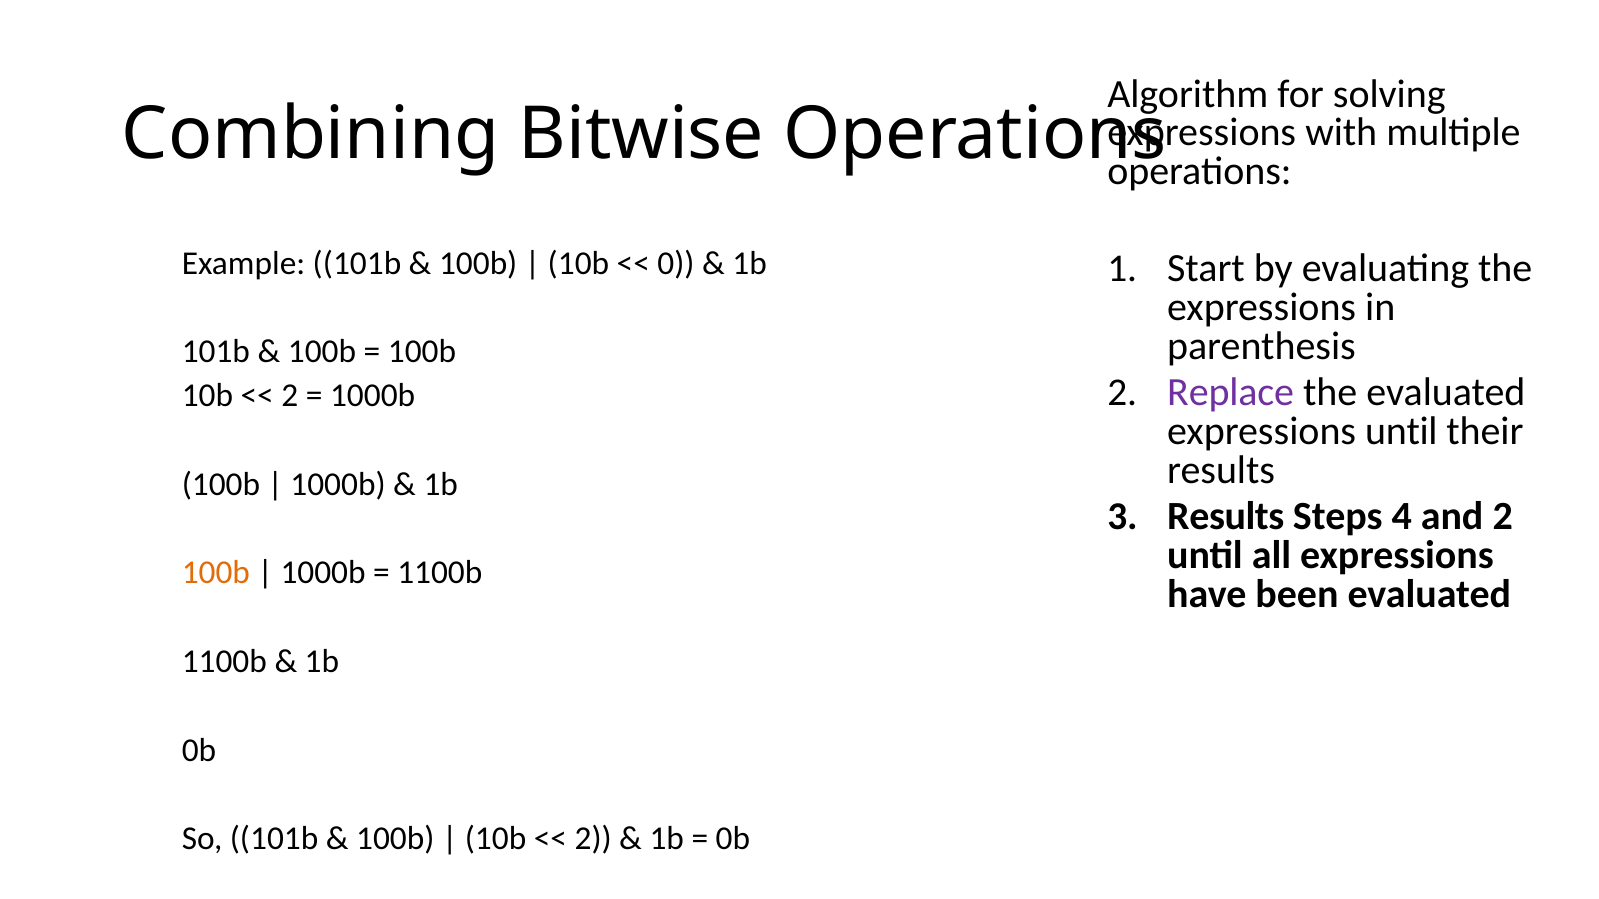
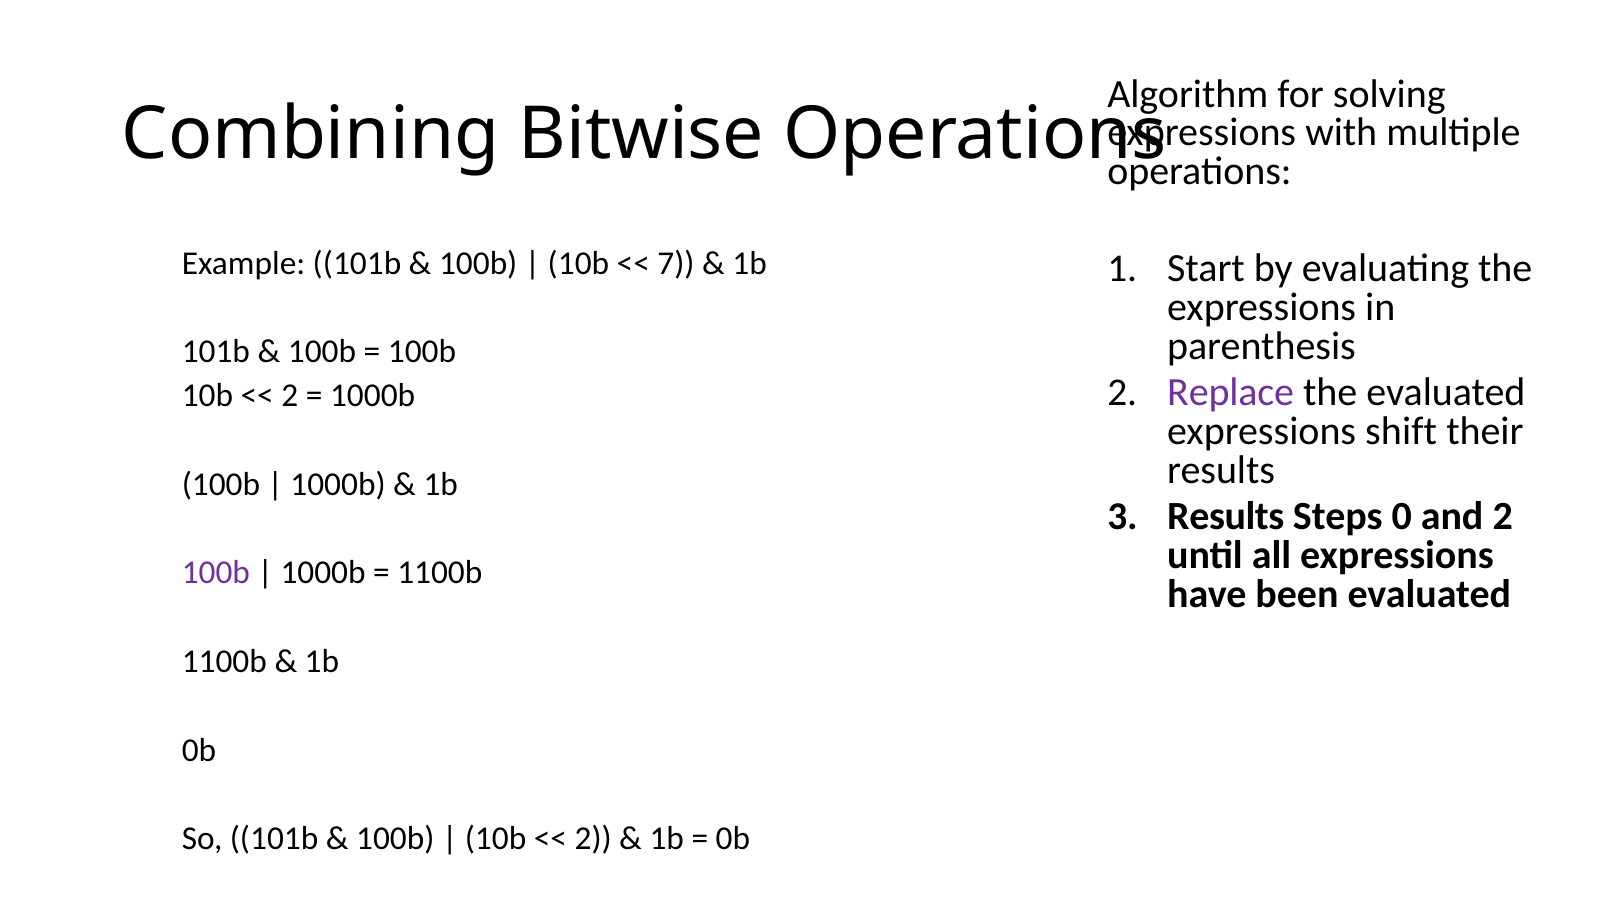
0: 0 -> 7 (676, 263)
expressions until: until -> shift (1401, 432)
4: 4 -> 0 (1402, 517)
100b colour: orange -> purple (216, 573)
